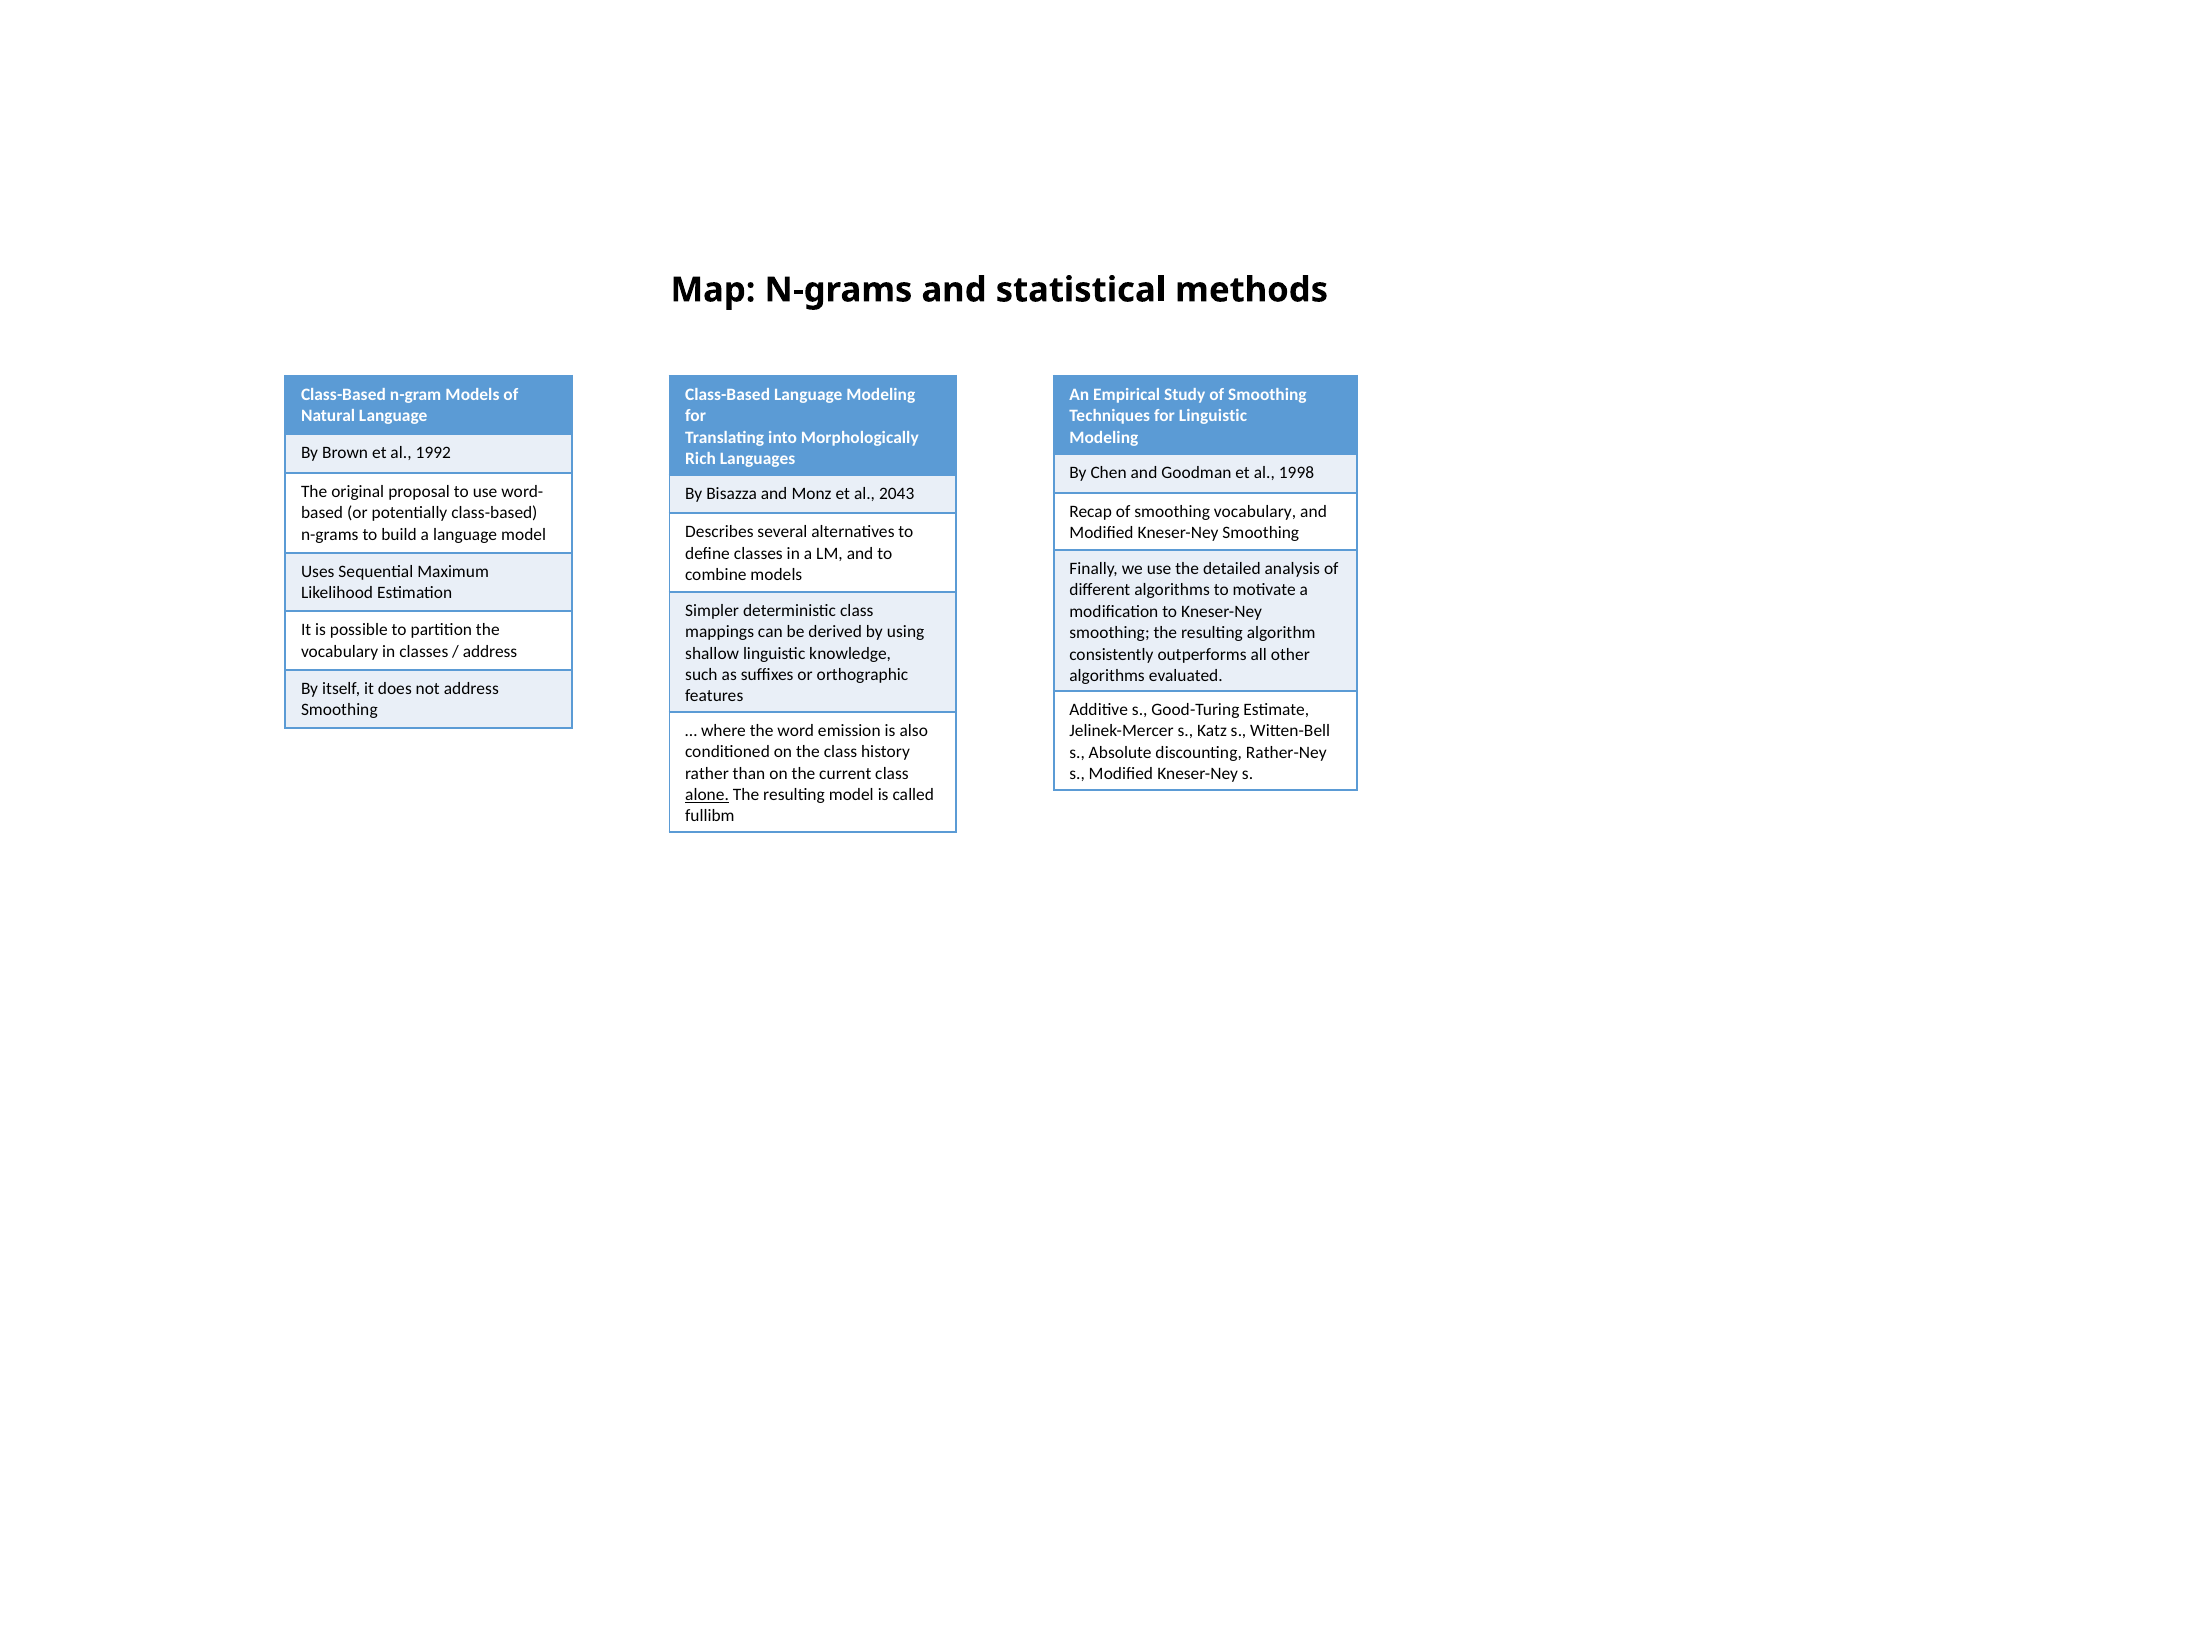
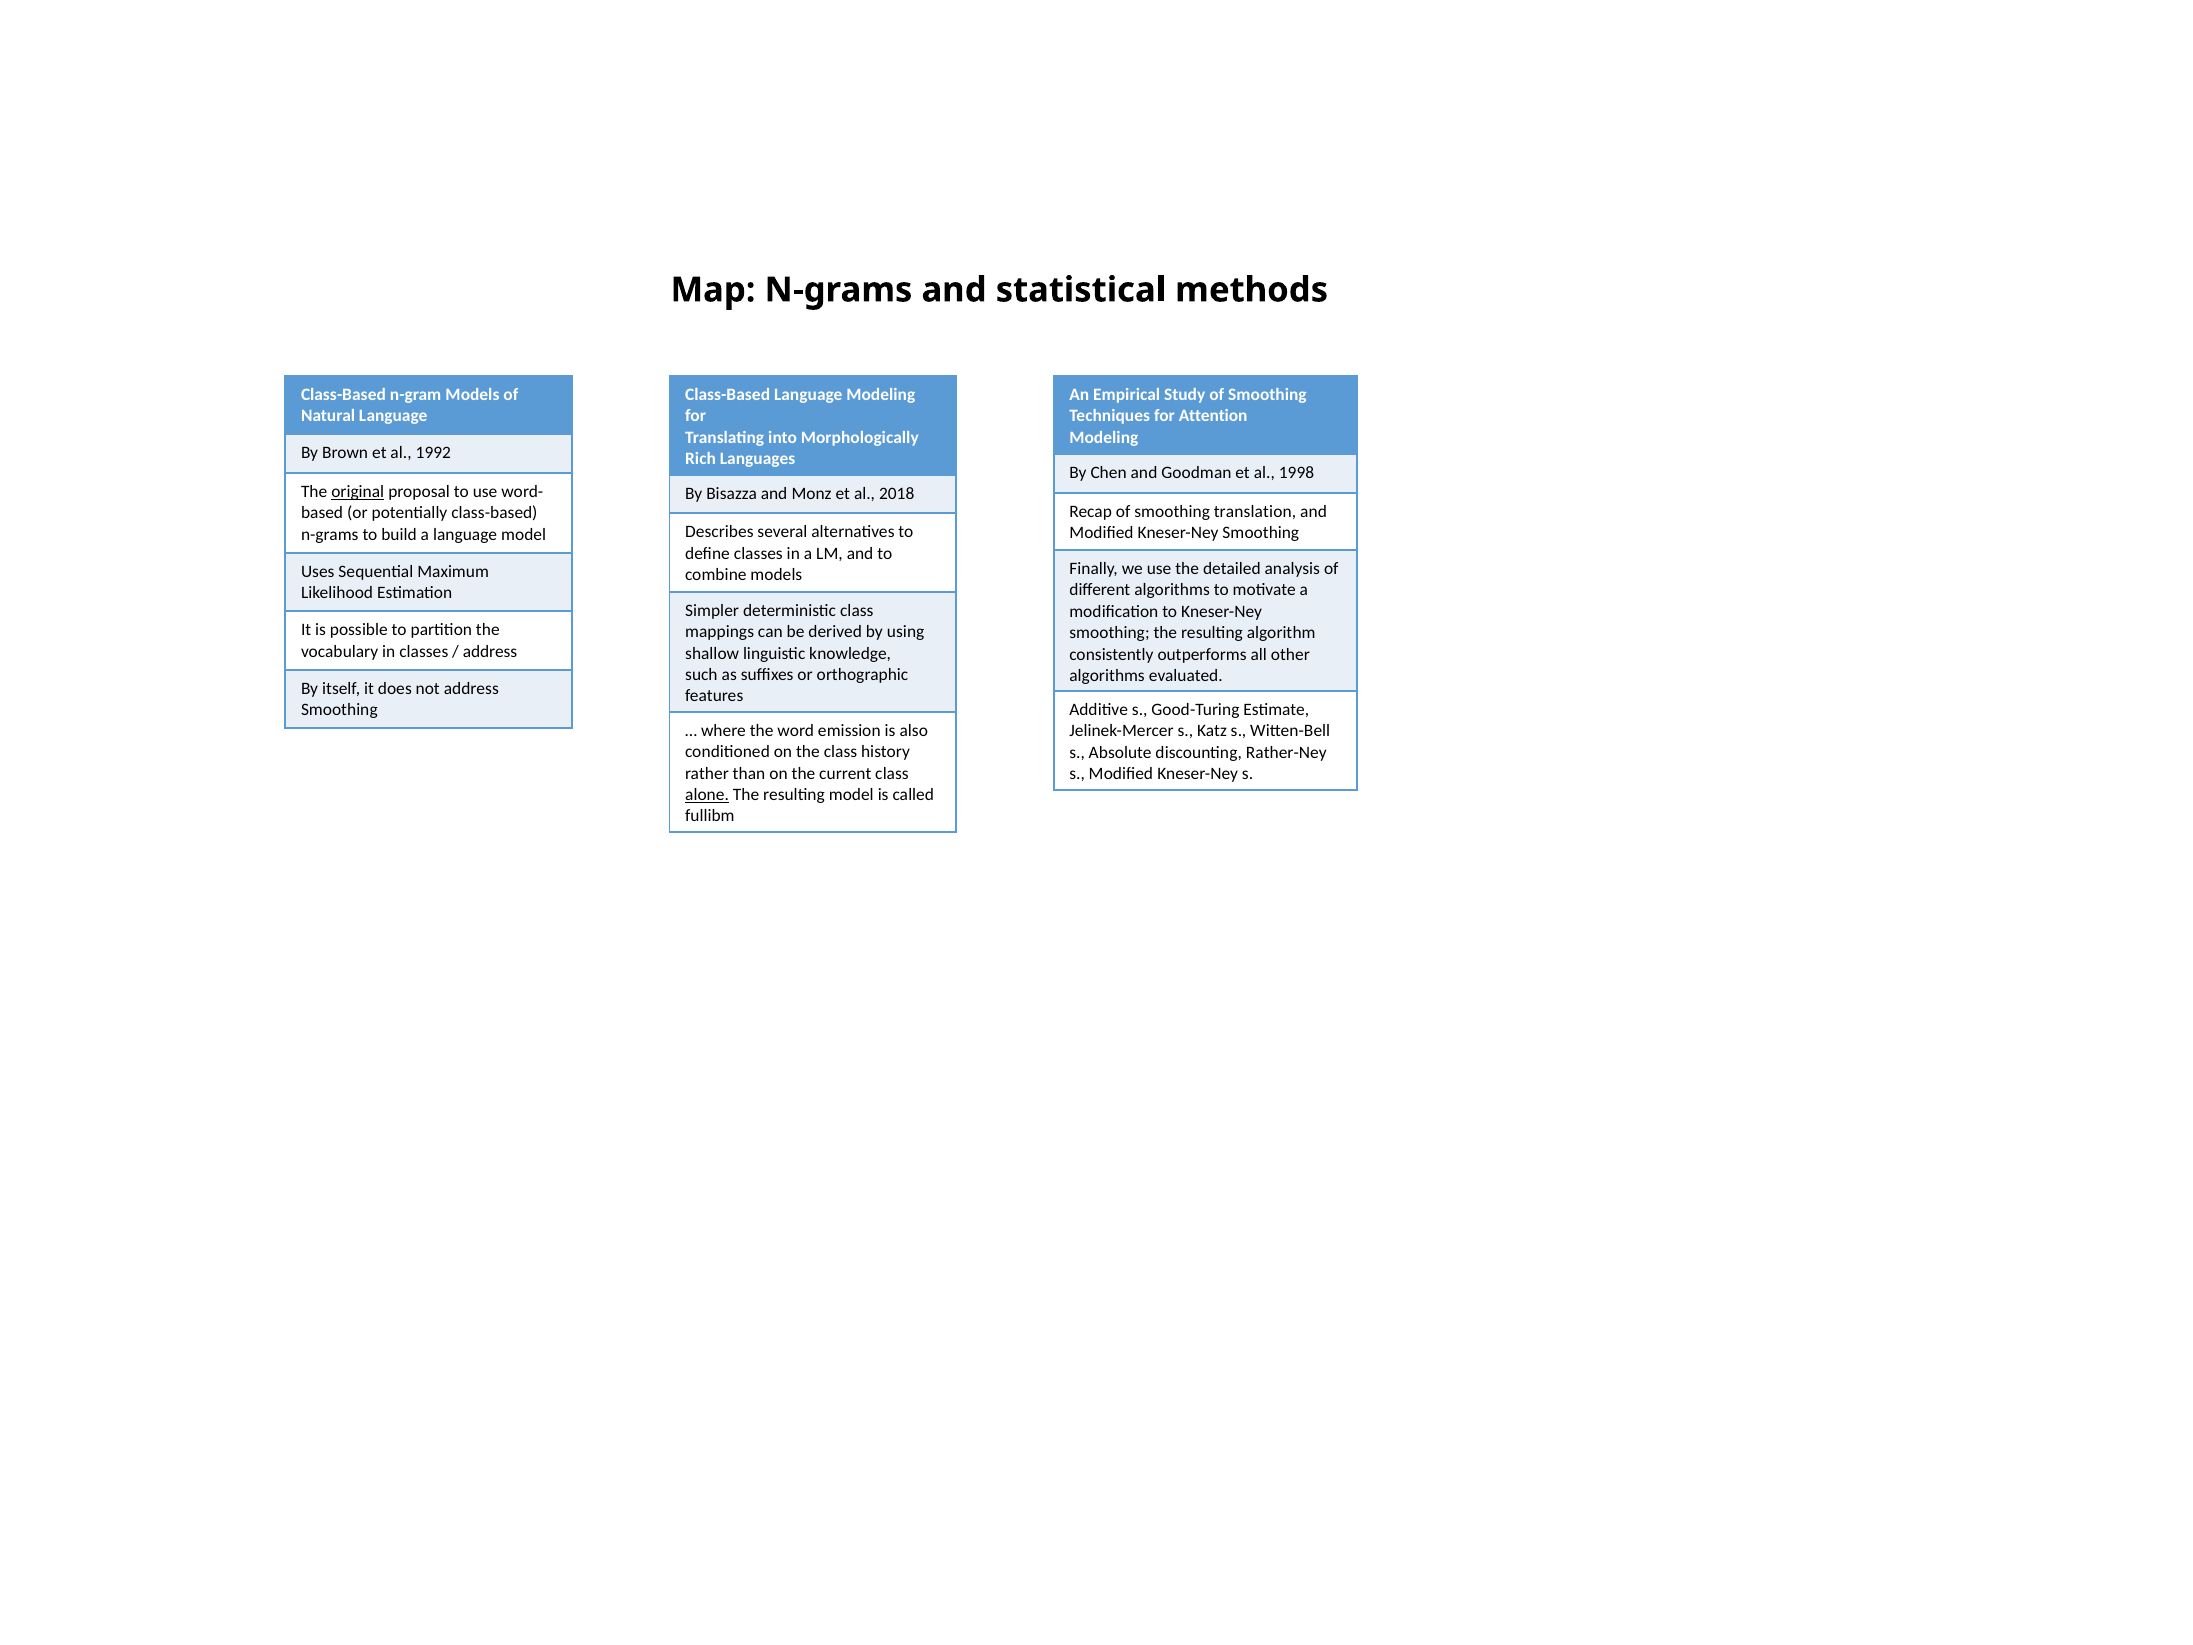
for Linguistic: Linguistic -> Attention (1213, 416)
original underline: none -> present (358, 492)
2043: 2043 -> 2018 (897, 494)
smoothing vocabulary: vocabulary -> translation (1255, 511)
